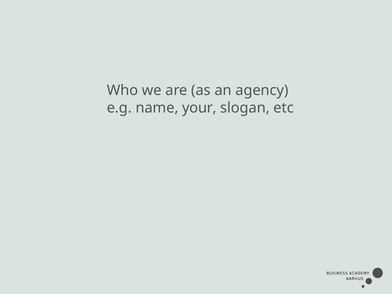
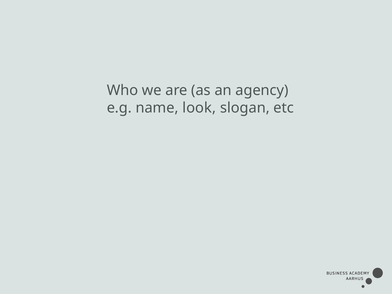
your: your -> look (199, 108)
